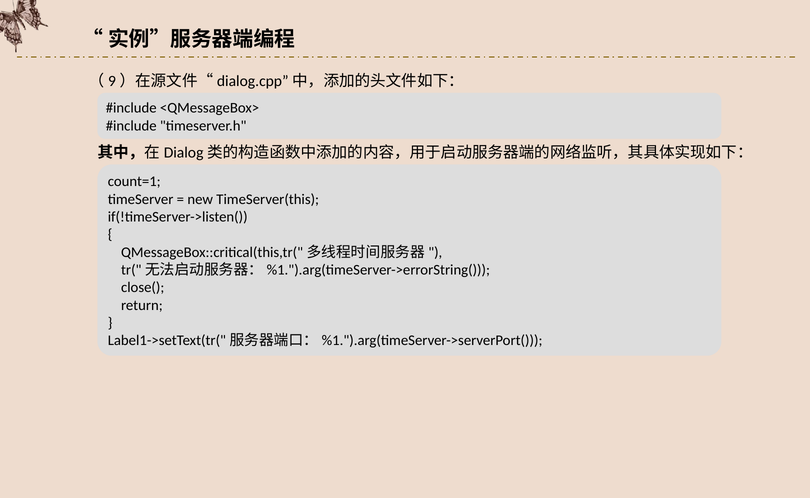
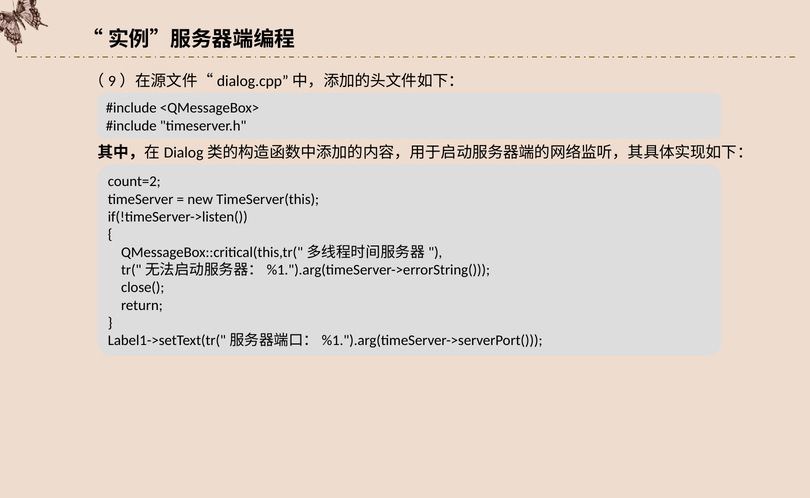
count=1: count=1 -> count=2 (134, 182)
